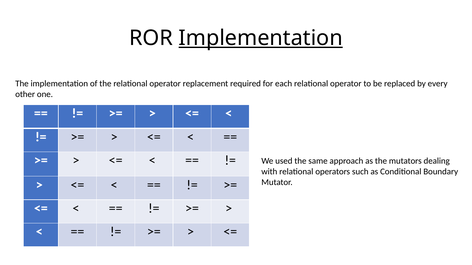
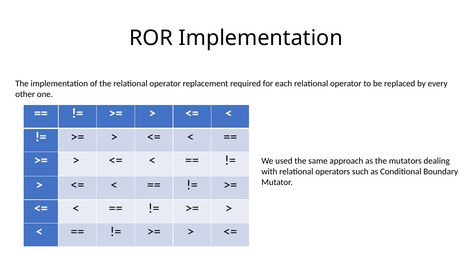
Implementation underline: present -> none (261, 38)
